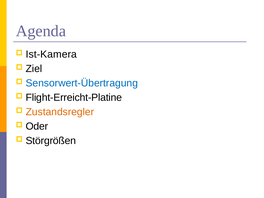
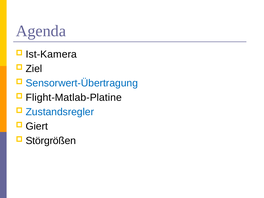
Flight-Erreicht-Platine: Flight-Erreicht-Platine -> Flight-Matlab-Platine (74, 98)
Zustandsregler colour: orange -> blue (60, 112)
Oder: Oder -> Giert (37, 126)
